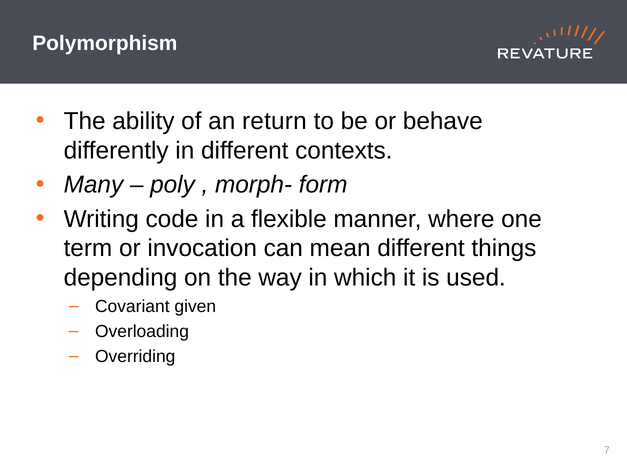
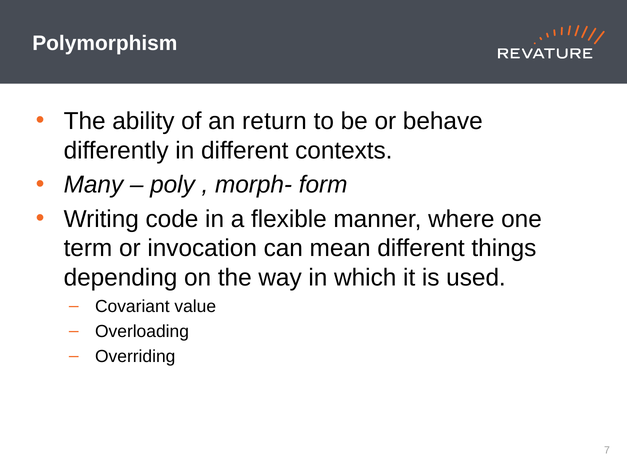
given: given -> value (195, 306)
